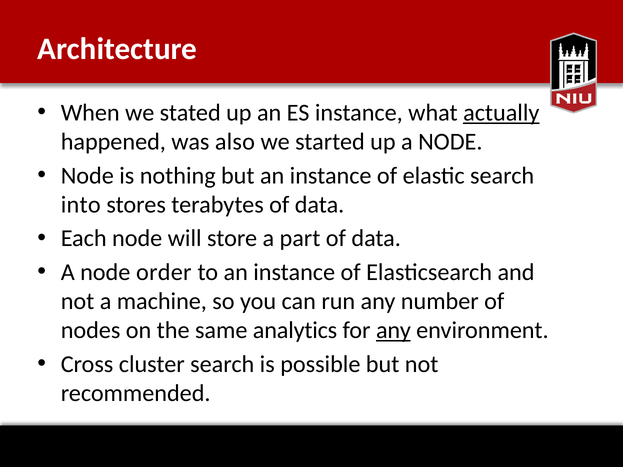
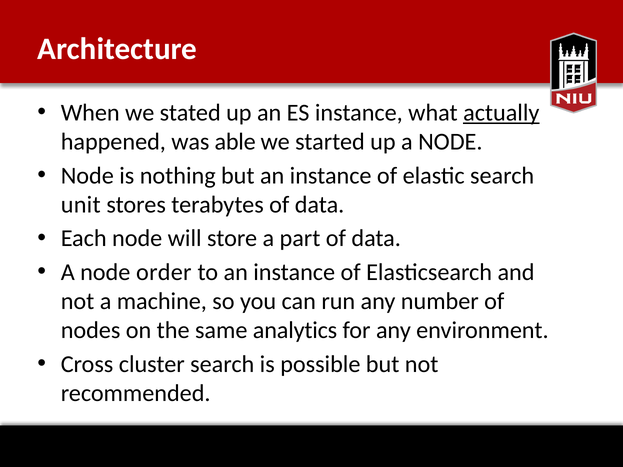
also: also -> able (235, 142)
into: into -> unit (81, 205)
any underline: present -> none (393, 330)
